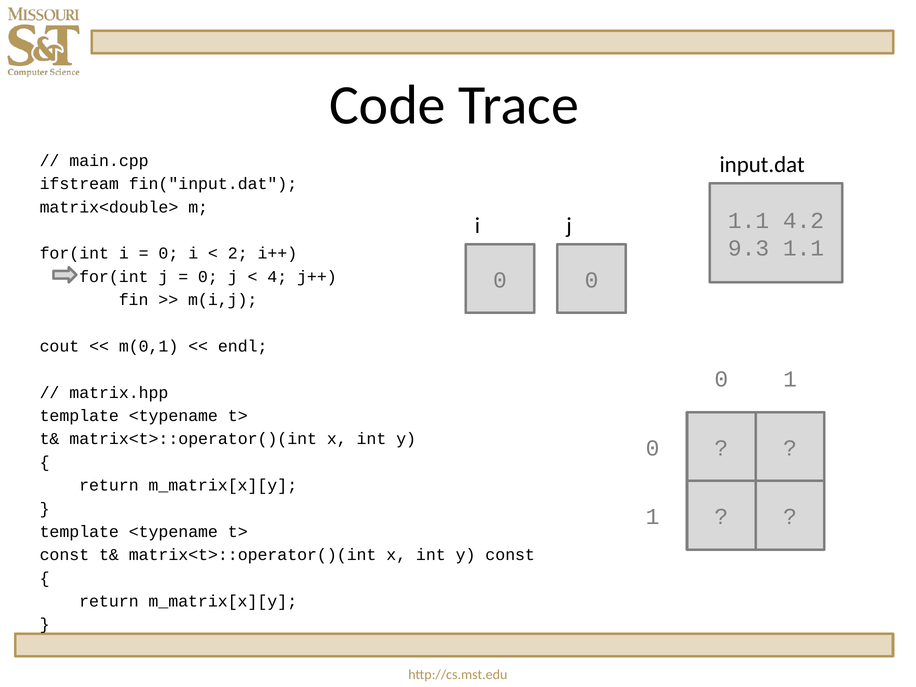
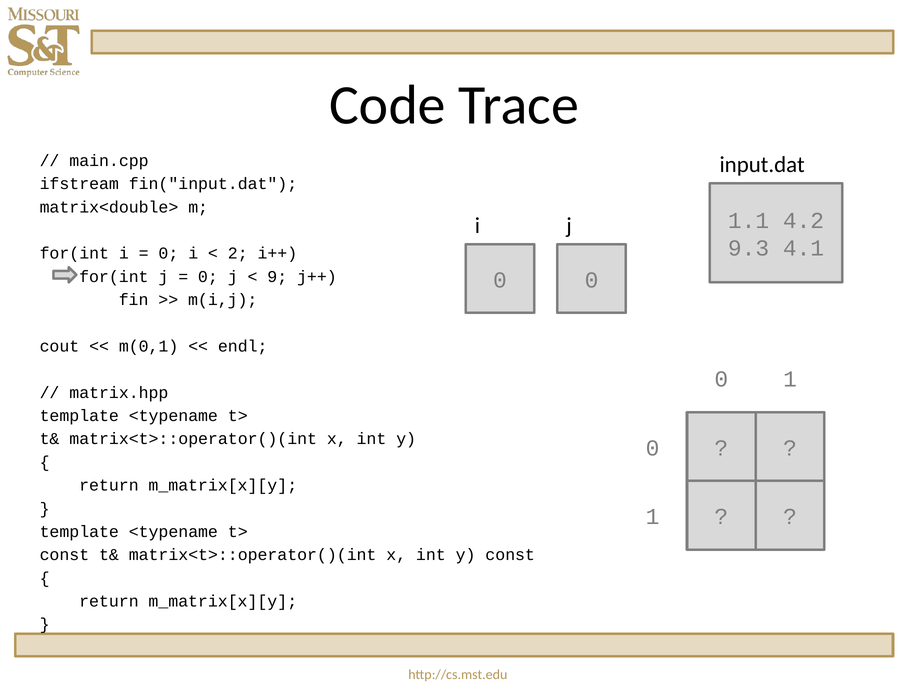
9.3 1.1: 1.1 -> 4.1 (804, 248)
4: 4 -> 9 (277, 277)
